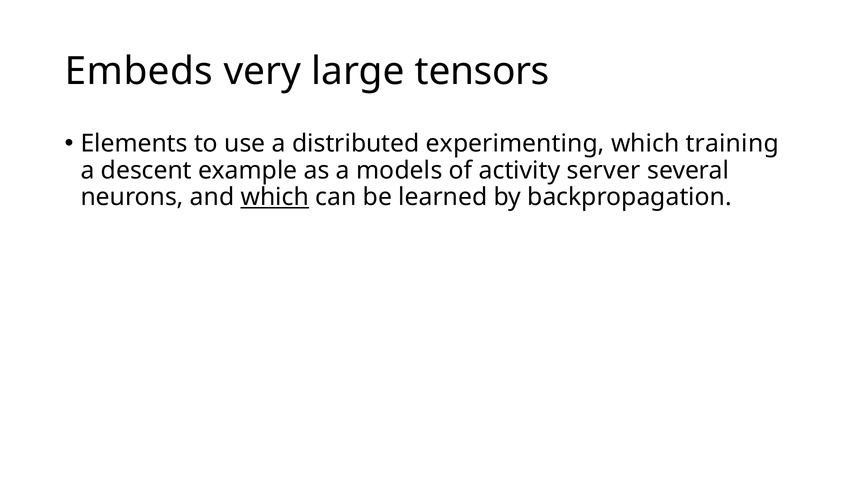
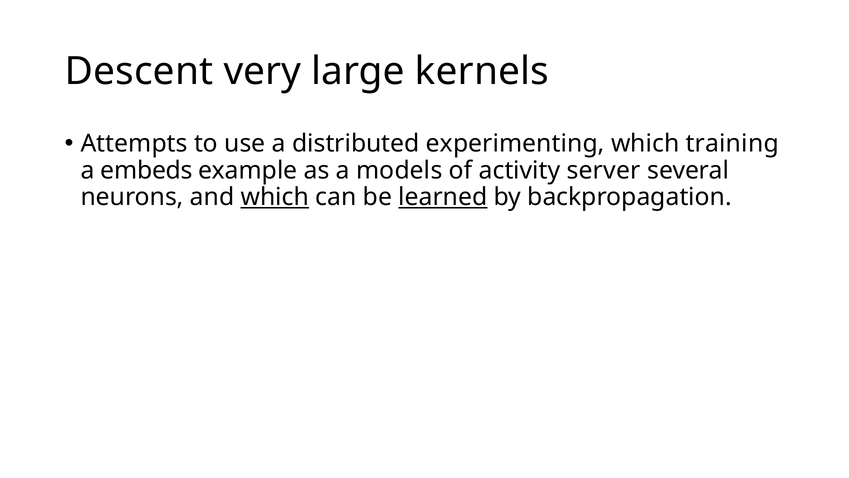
Embeds: Embeds -> Descent (139, 71)
tensors: tensors -> kernels (482, 71)
Elements: Elements -> Attempts (134, 144)
descent: descent -> embeds (147, 170)
learned underline: none -> present (443, 197)
